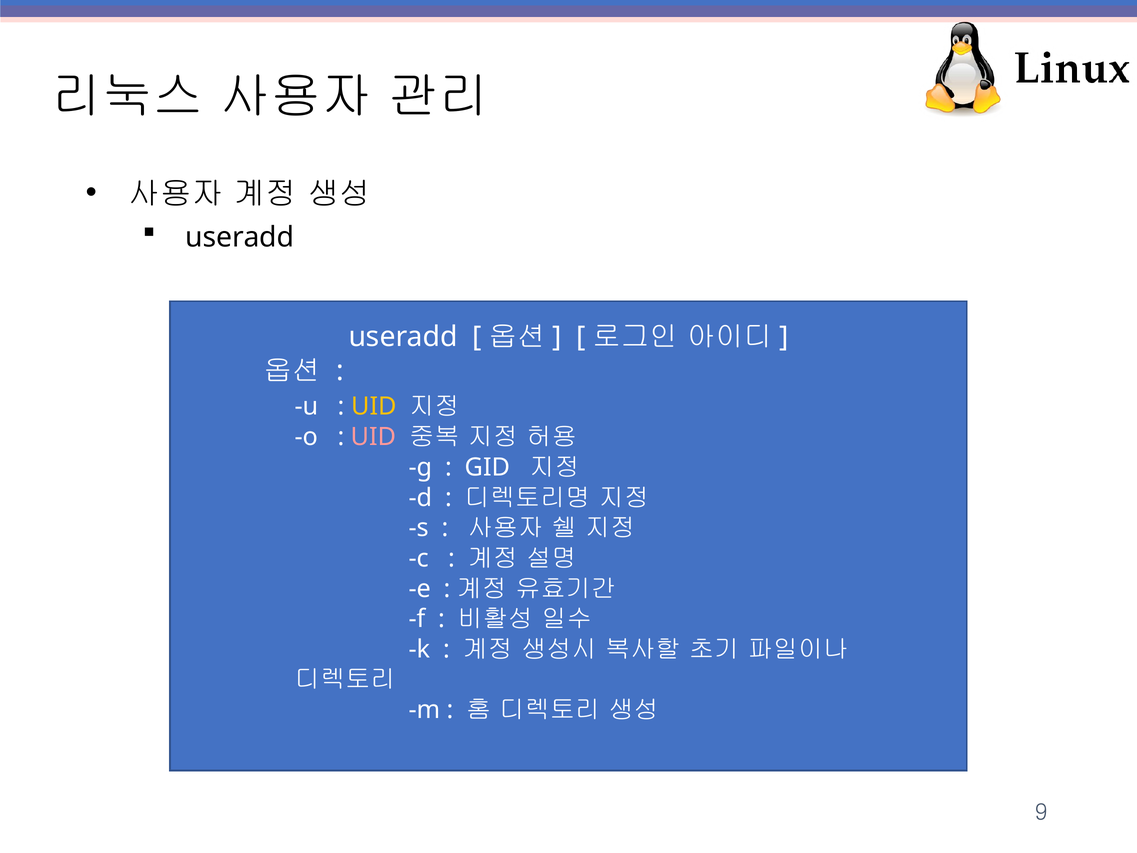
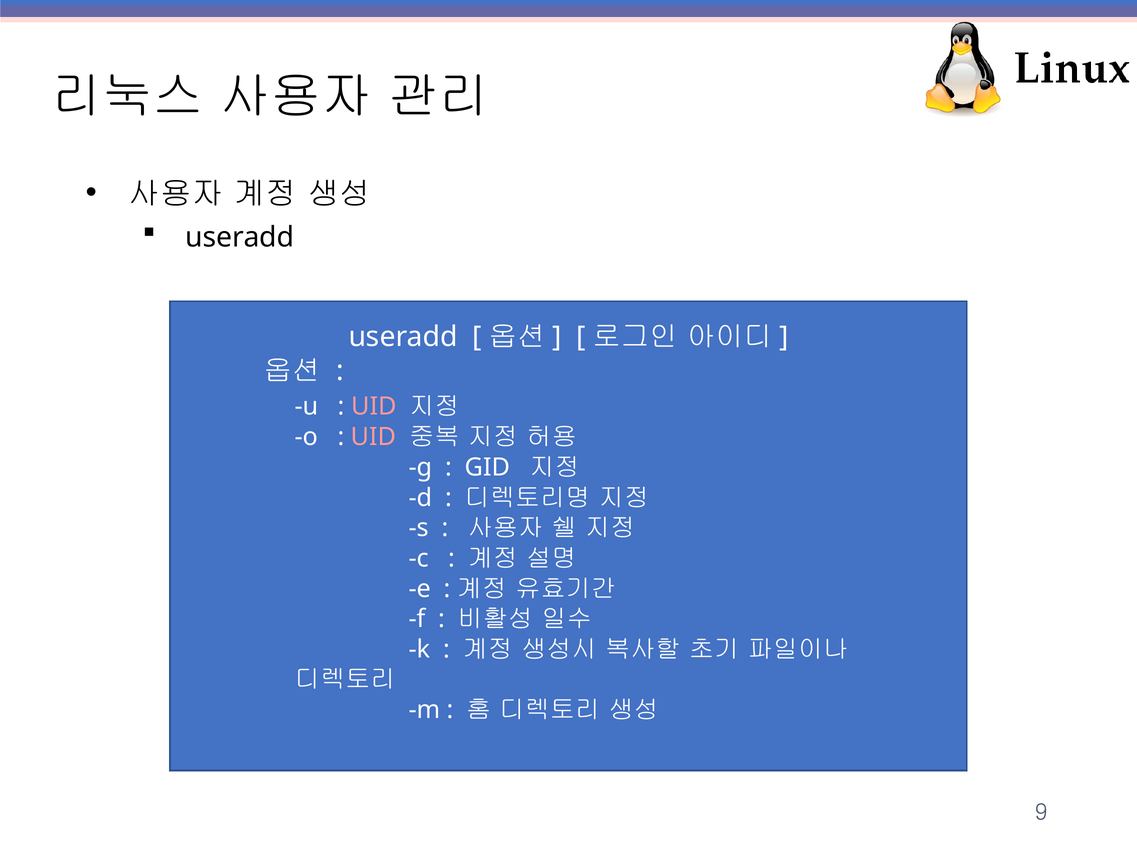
UID colour: yellow -> pink (374, 406)
